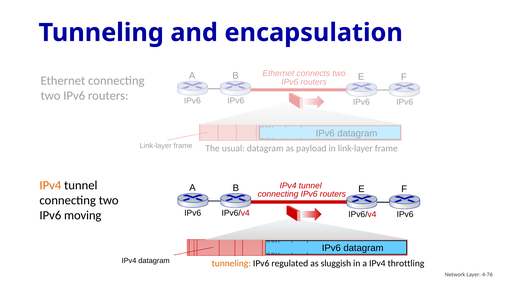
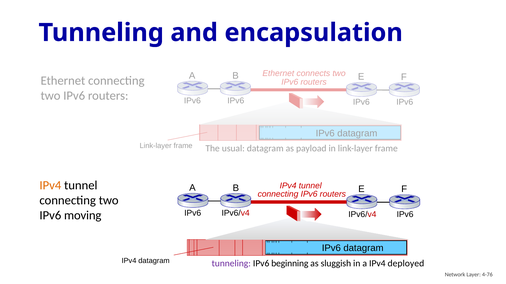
tunneling colour: orange -> purple (231, 264)
regulated: regulated -> beginning (290, 264)
throttling: throttling -> deployed (406, 264)
